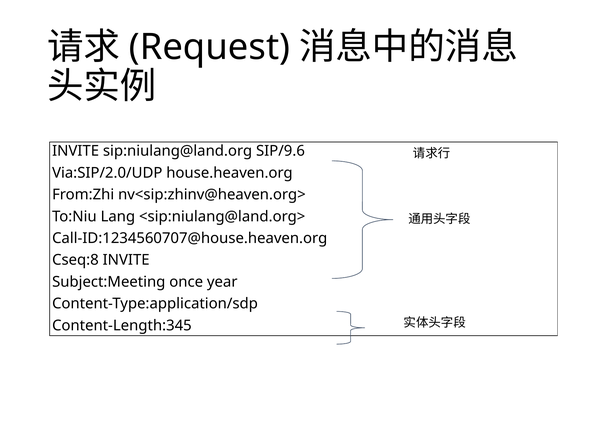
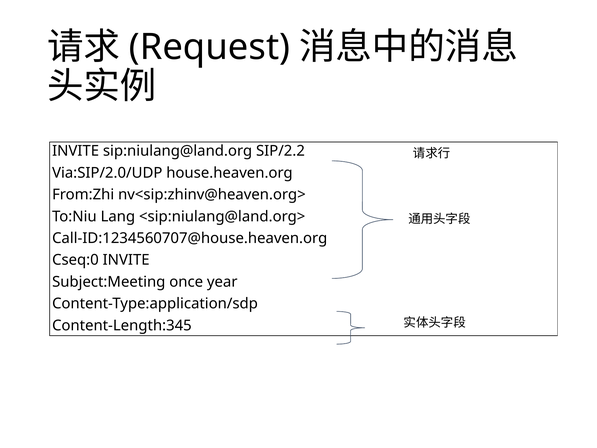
SIP/9.6: SIP/9.6 -> SIP/2.2 (280, 151)
Cseq:8: Cseq:8 -> Cseq:0 (75, 260)
